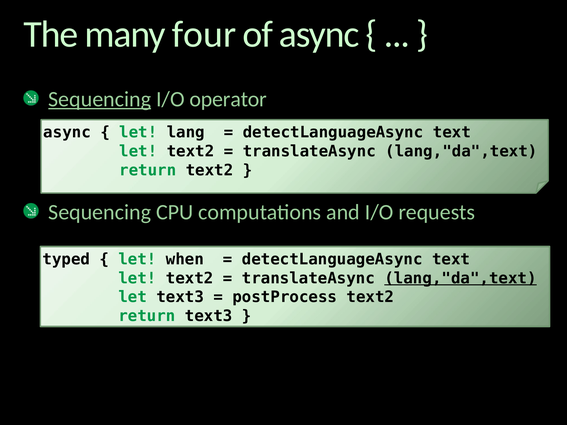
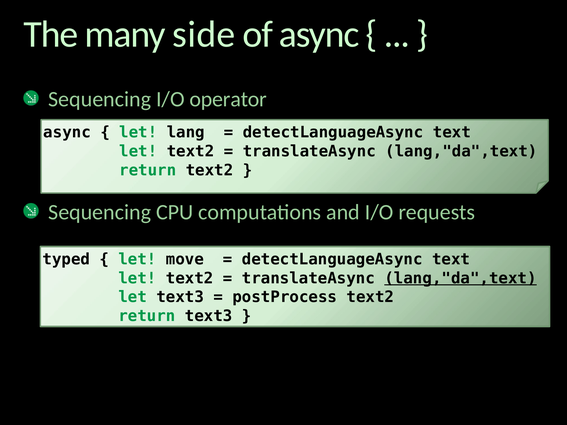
four: four -> side (204, 34)
Sequencing underline: present -> none (100, 99)
when: when -> move (185, 259)
